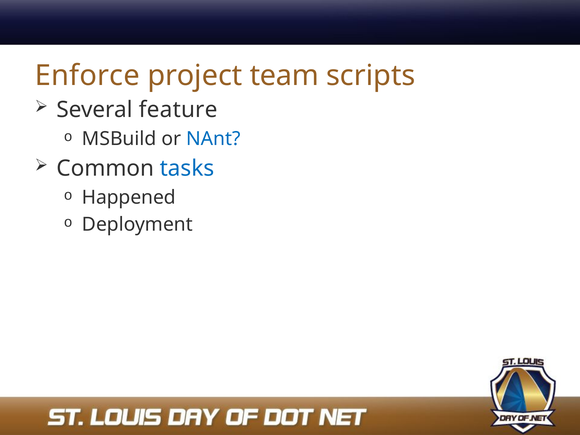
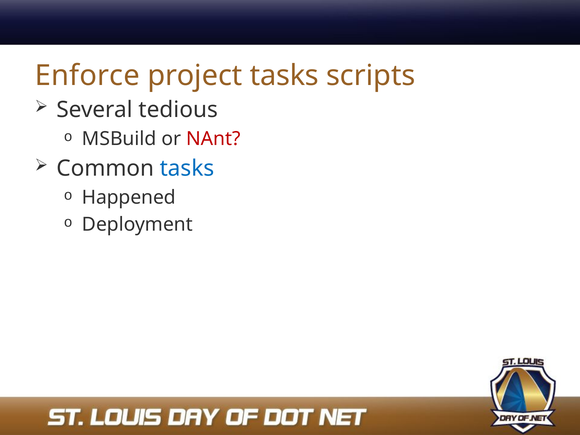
project team: team -> tasks (284, 75)
feature: feature -> tedious (178, 110)
NAnt colour: blue -> red (213, 139)
